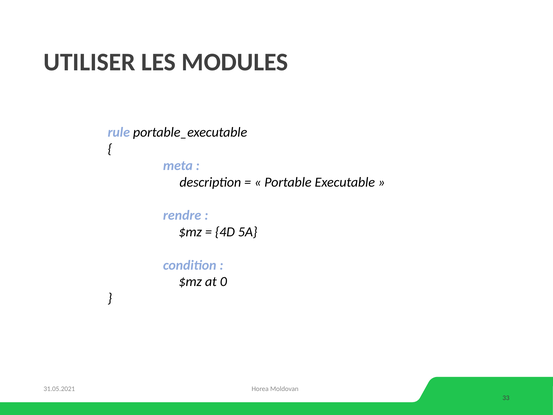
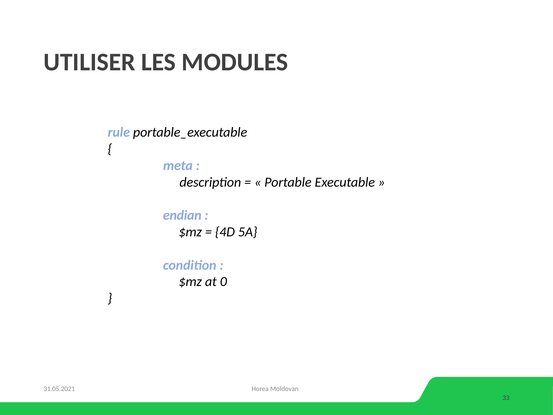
rendre: rendre -> endian (182, 215)
